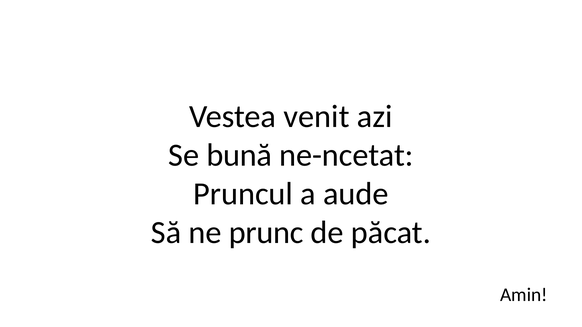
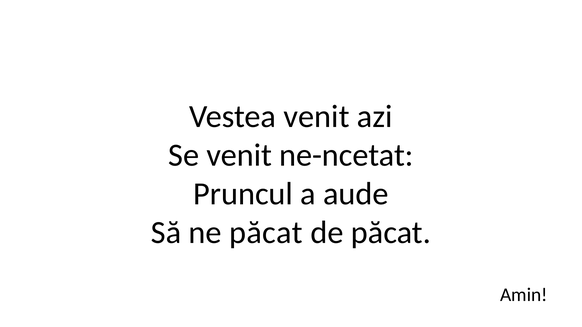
Se bună: bună -> venit (239, 155)
ne prunc: prunc -> păcat (266, 233)
